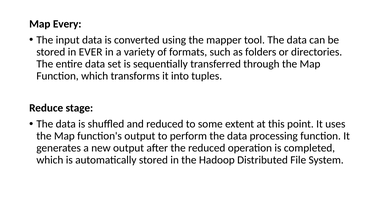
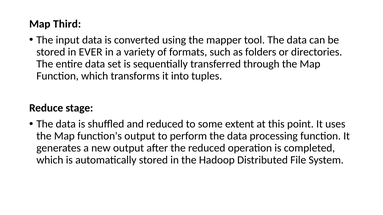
Every: Every -> Third (67, 24)
